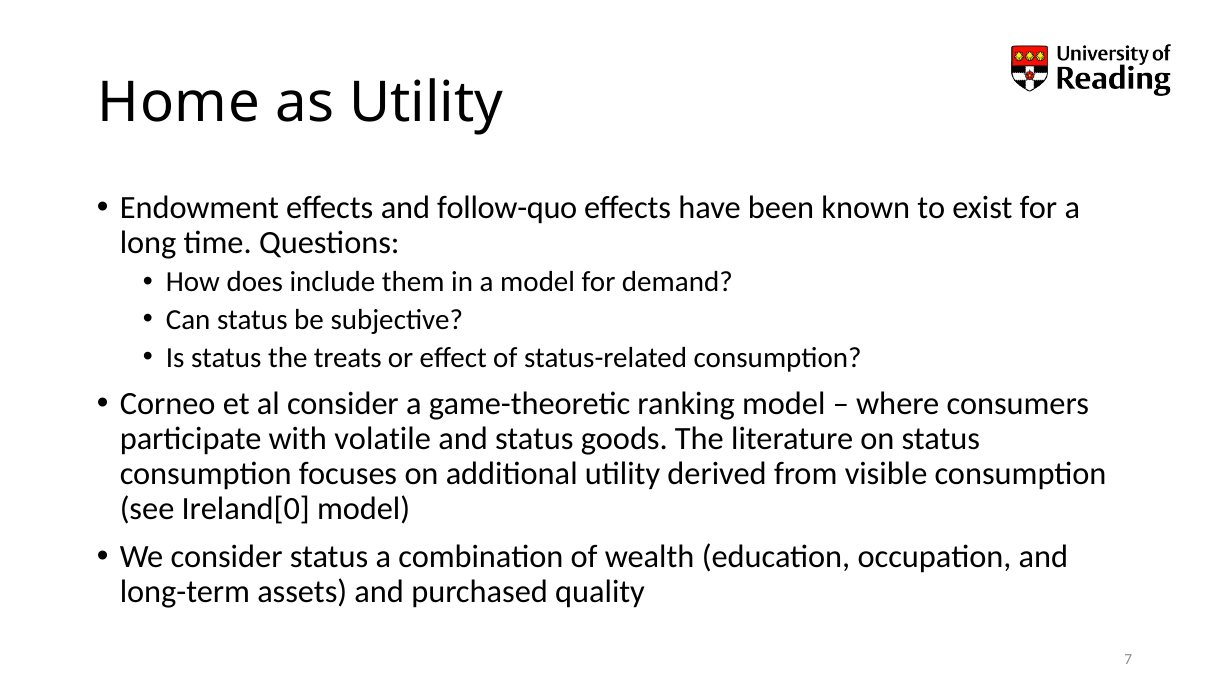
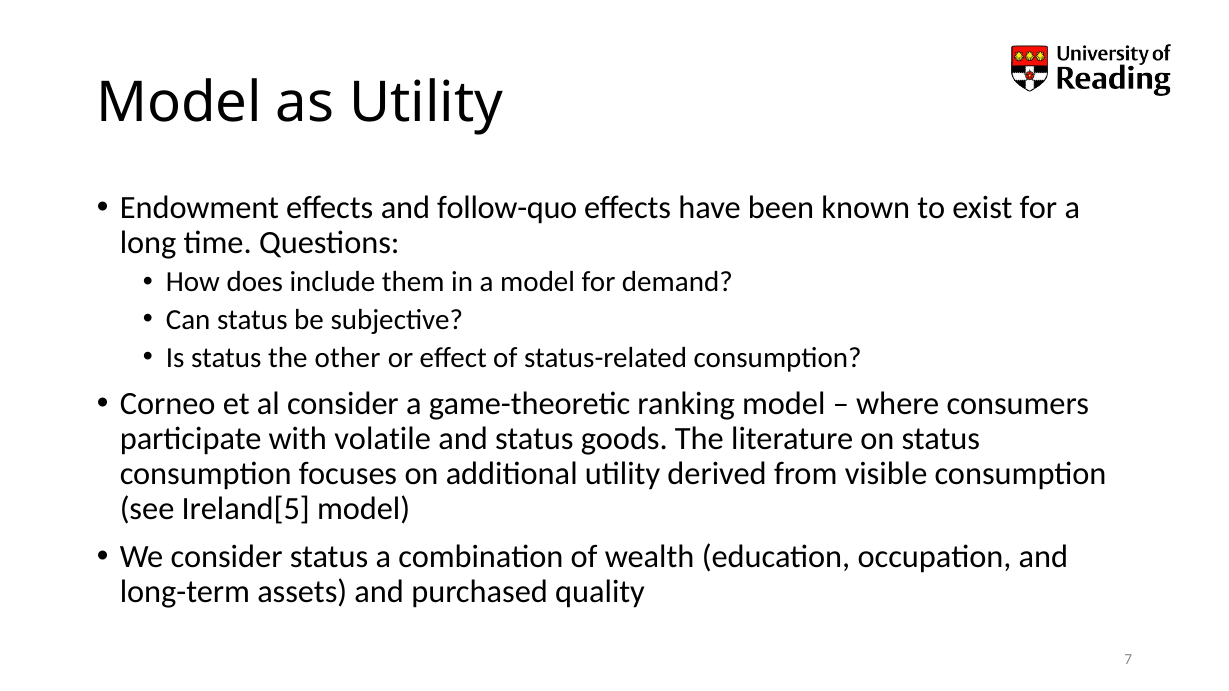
Home: Home -> Model (179, 103)
treats: treats -> other (347, 358)
Ireland[0: Ireland[0 -> Ireland[5 (246, 509)
